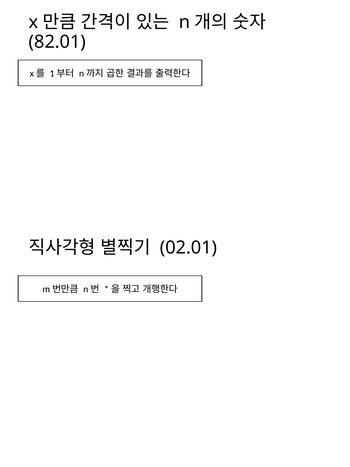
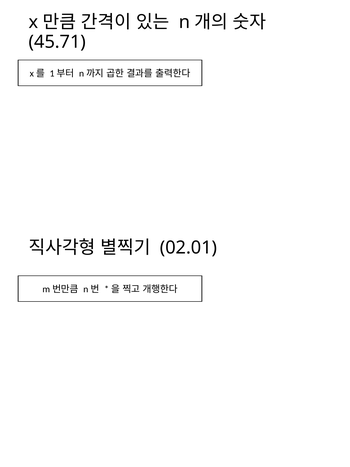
82.01: 82.01 -> 45.71 (57, 42)
